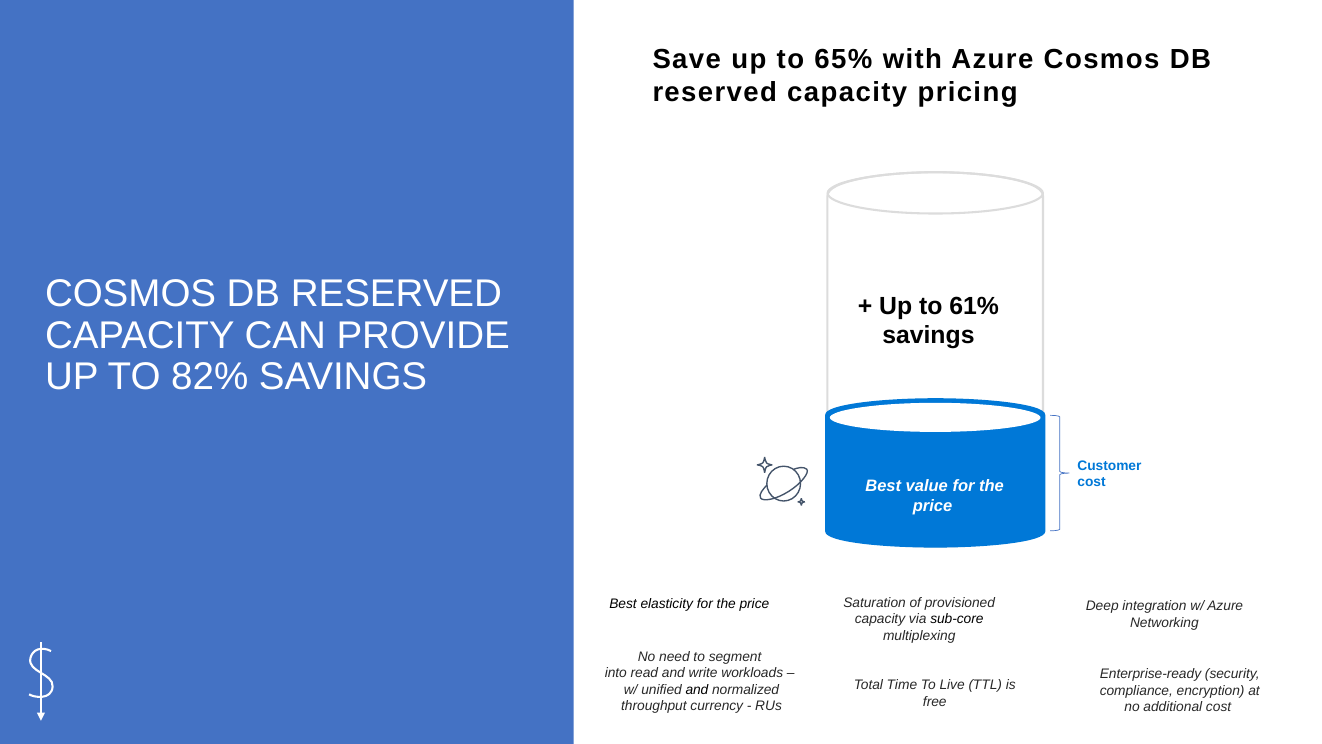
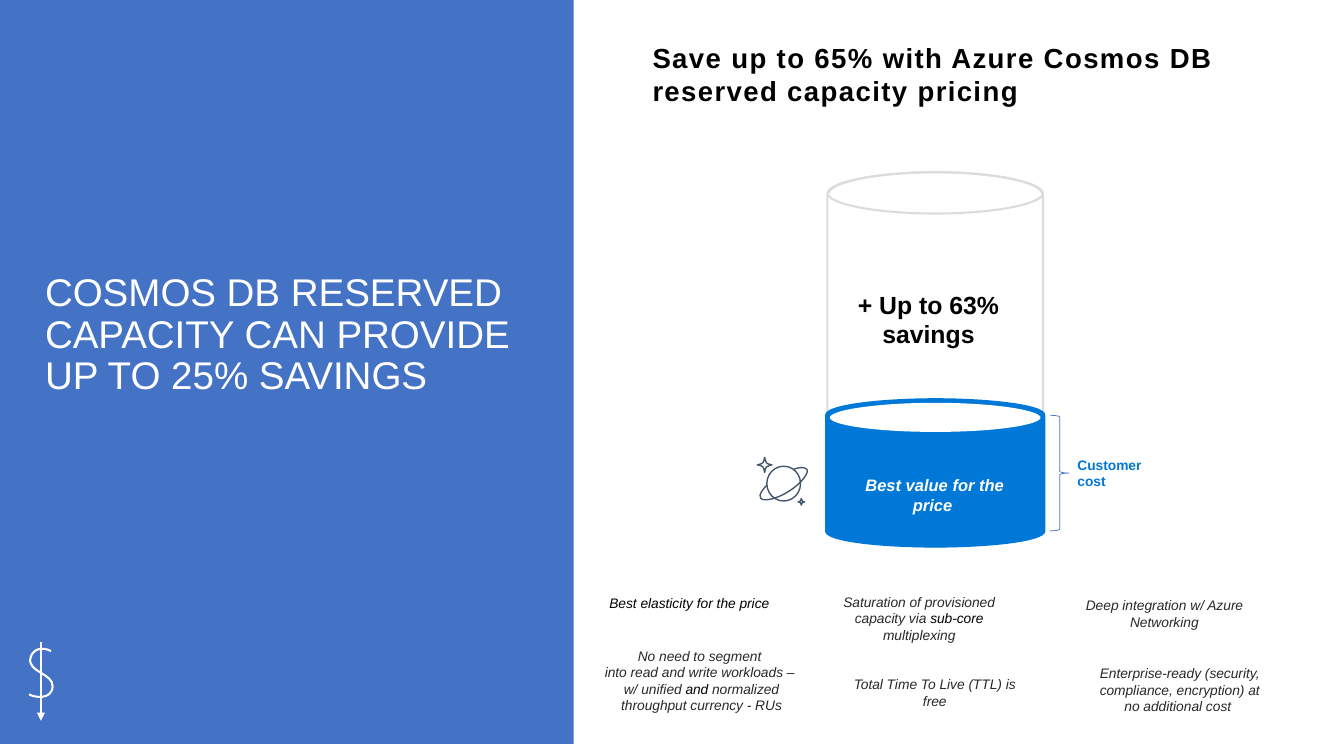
61%: 61% -> 63% (974, 306)
82%: 82% -> 25% (210, 377)
